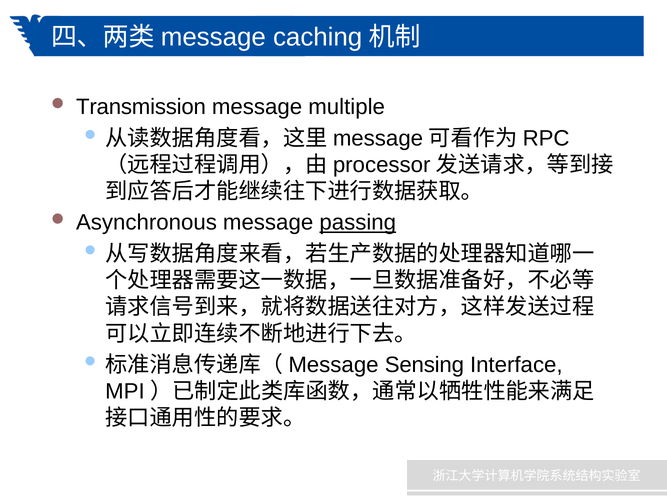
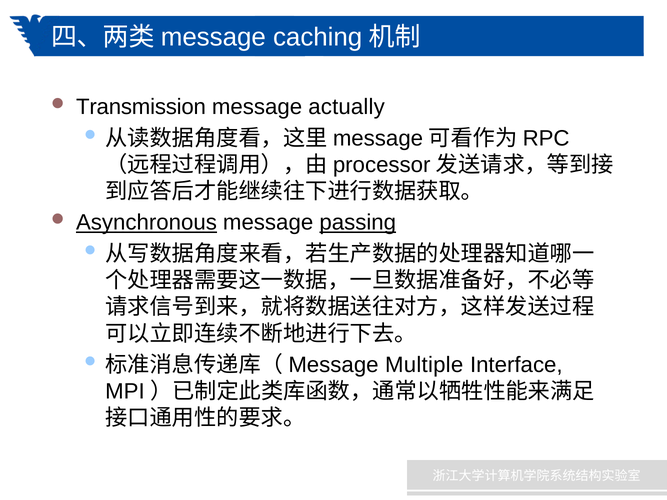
multiple: multiple -> actually (347, 107)
Asynchronous underline: none -> present (146, 223)
Sensing: Sensing -> Multiple (424, 365)
